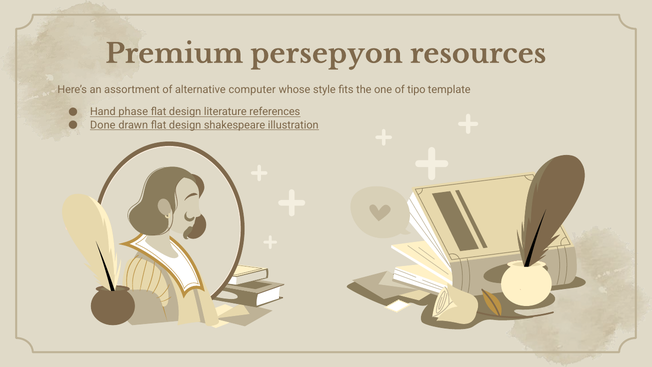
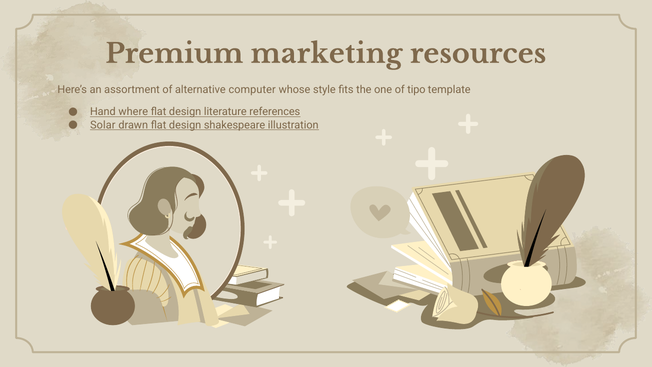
persepyon: persepyon -> marketing (326, 54)
phase: phase -> where (133, 112)
Done: Done -> Solar (103, 125)
